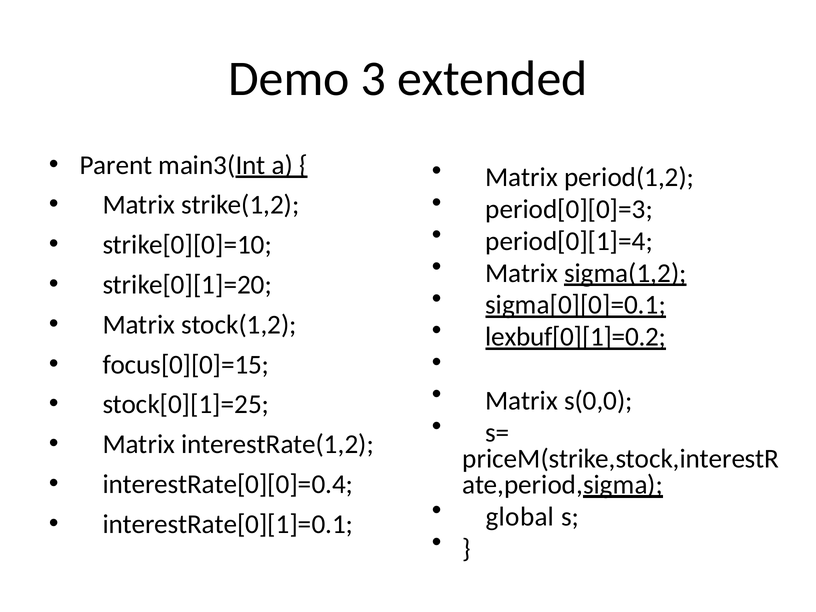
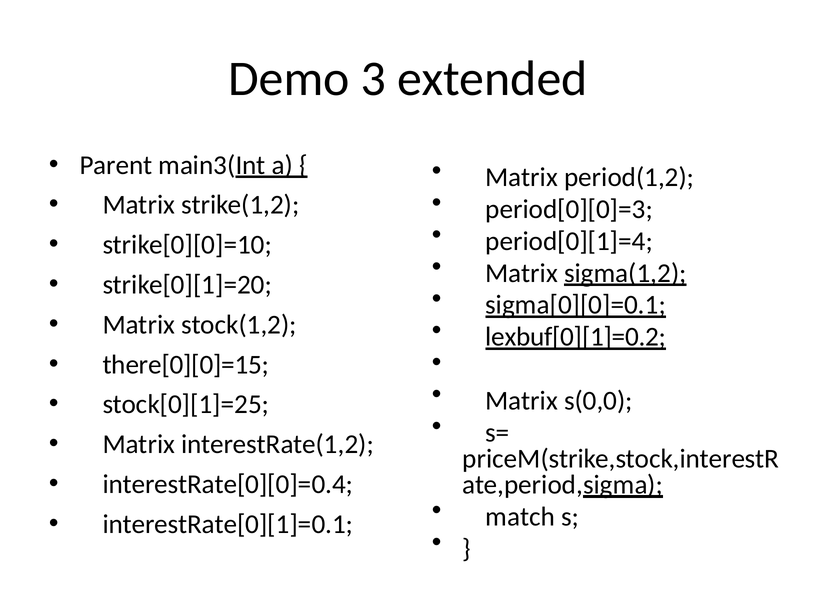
focus[0][0]=15: focus[0][0]=15 -> there[0][0]=15 (186, 365)
global: global -> match (520, 517)
